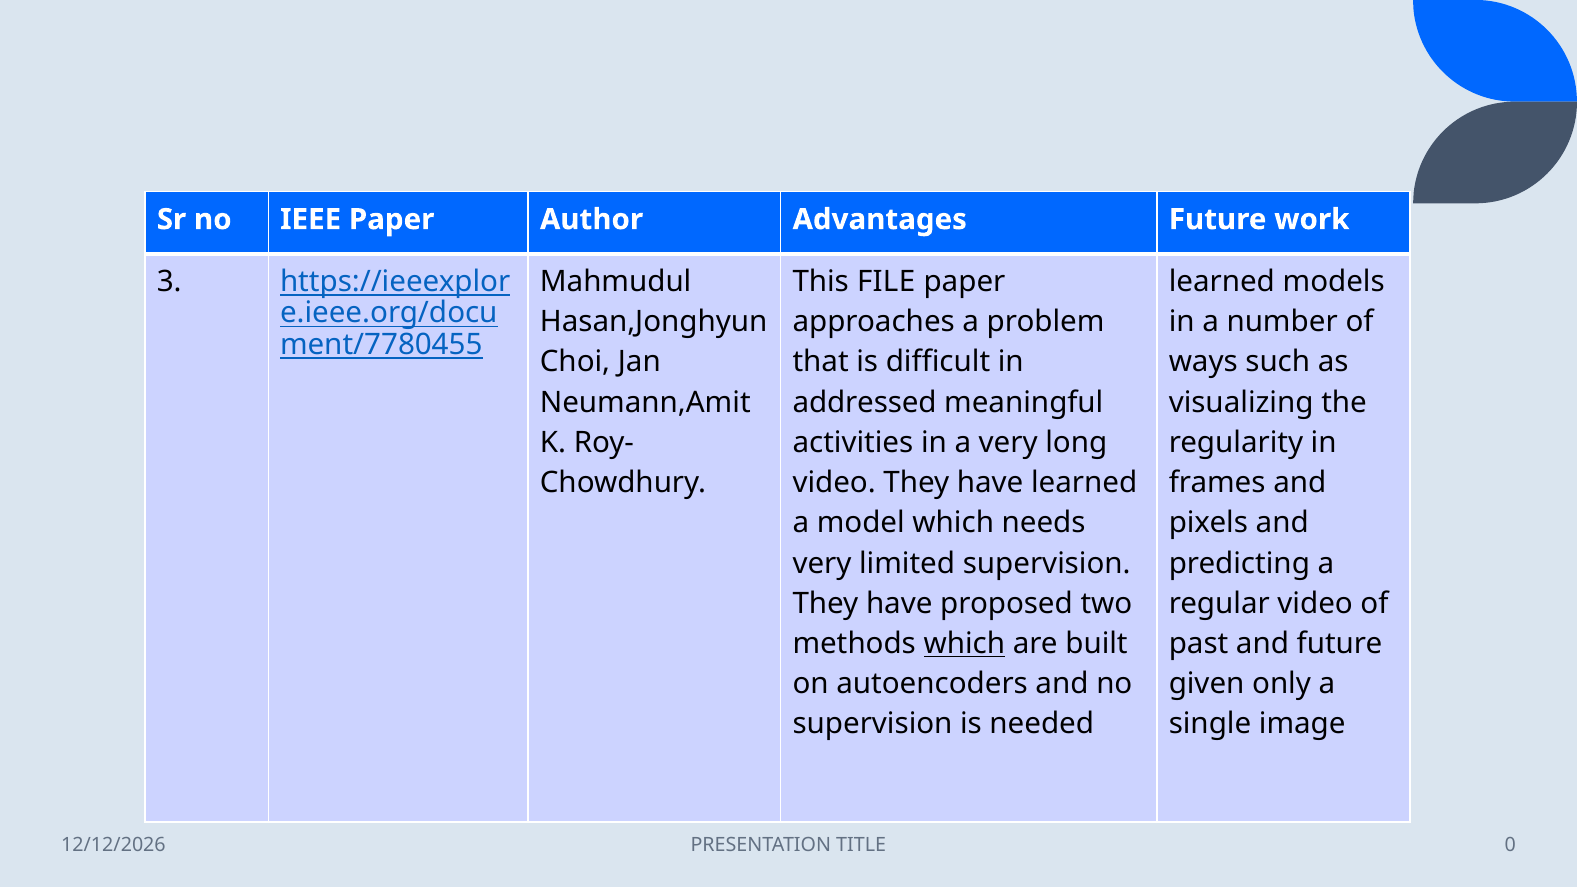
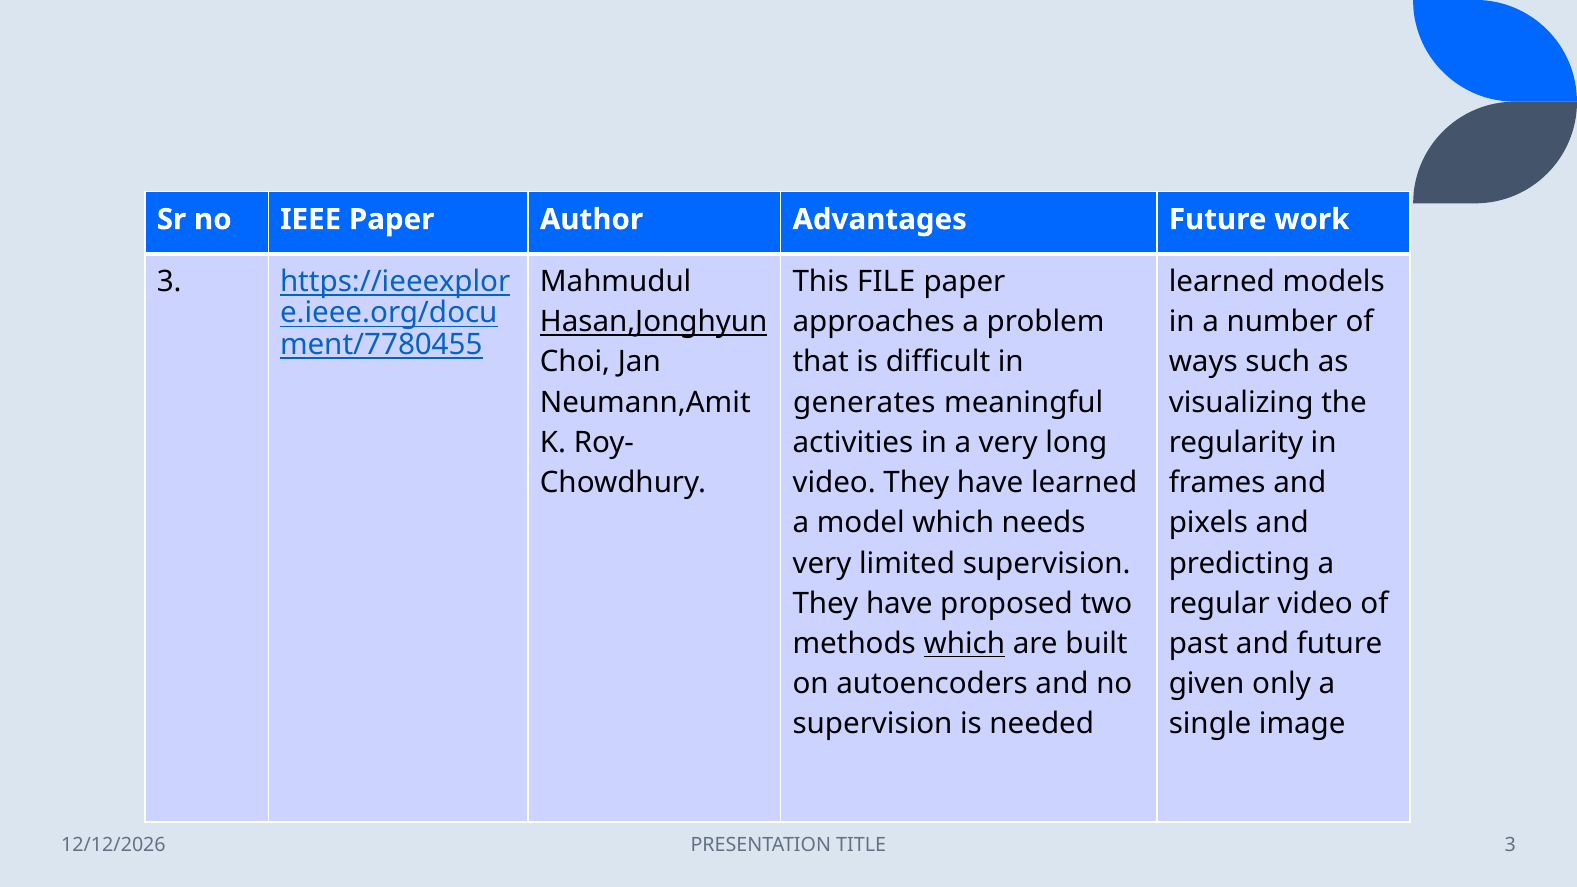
Hasan,Jonghyun underline: none -> present (654, 322)
addressed: addressed -> generates (864, 402)
TITLE 0: 0 -> 3 (1510, 846)
